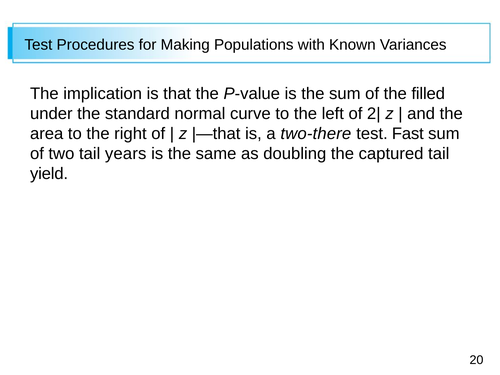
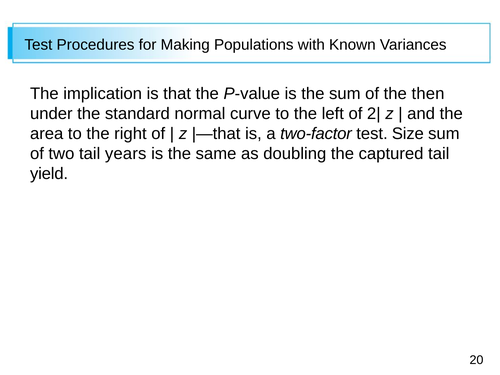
filled: filled -> then (428, 94)
two-there: two-there -> two-factor (316, 134)
Fast: Fast -> Size (408, 134)
